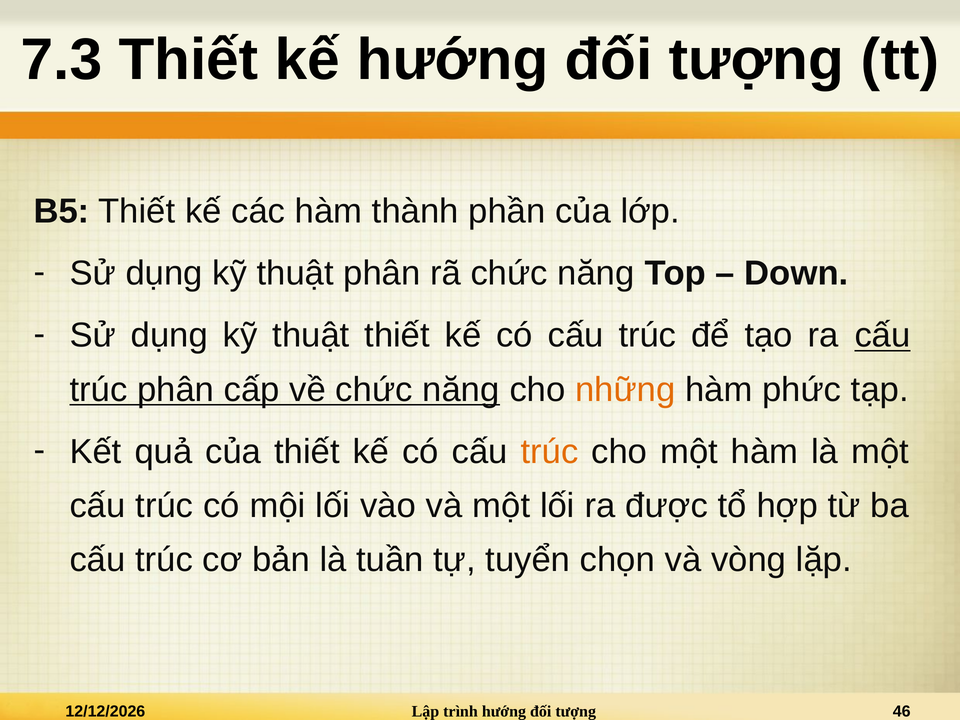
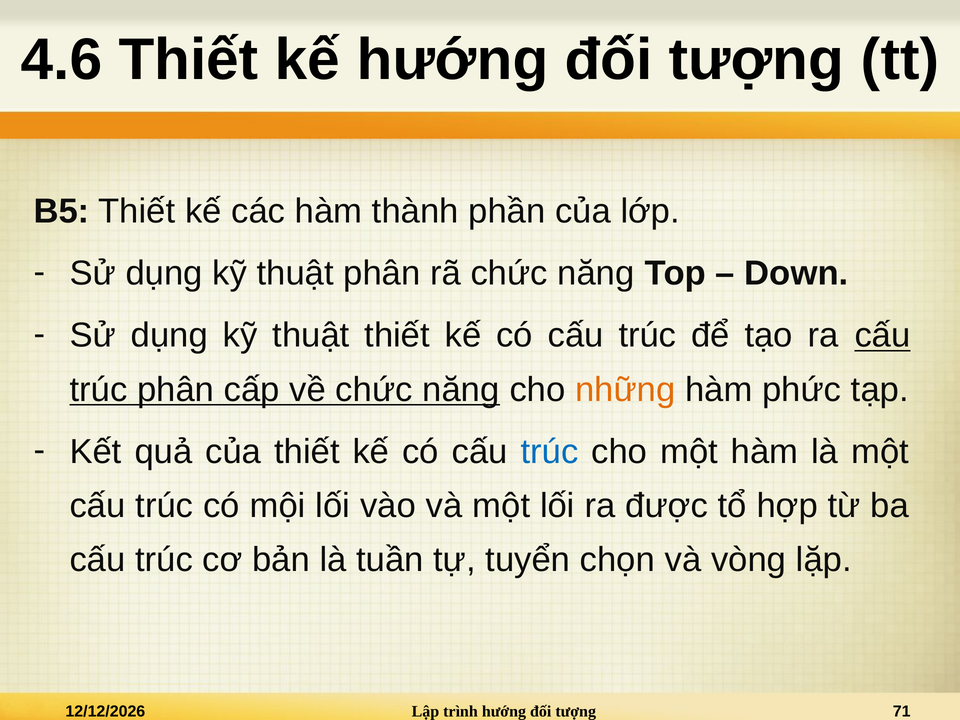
7.3: 7.3 -> 4.6 (62, 60)
trúc colour: orange -> blue (550, 452)
46: 46 -> 71 (902, 711)
